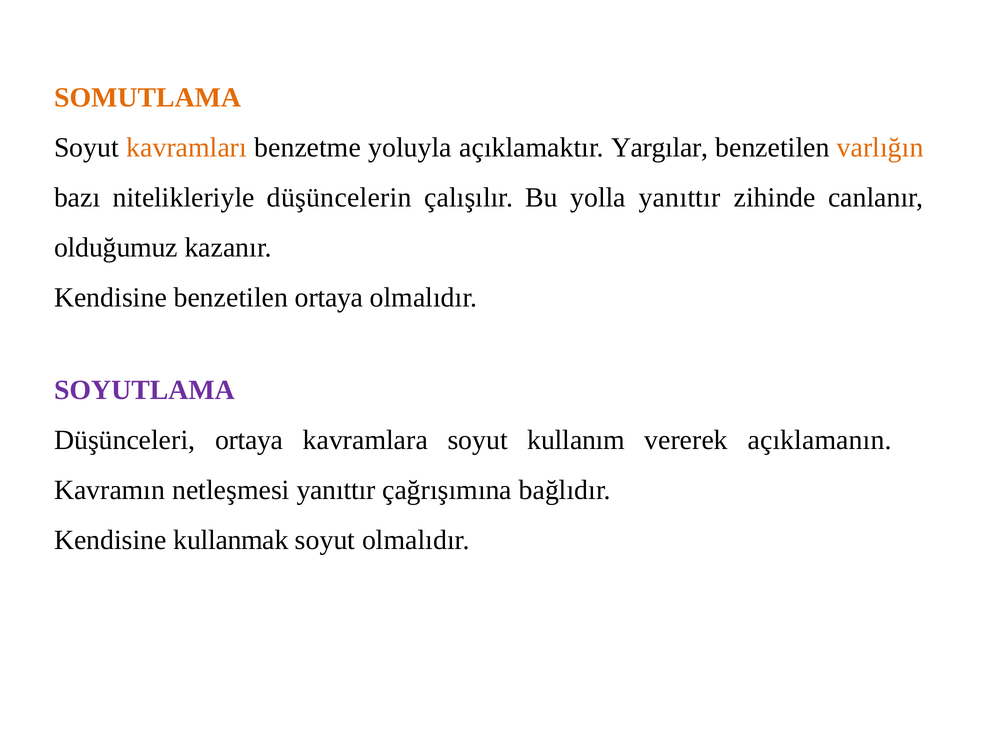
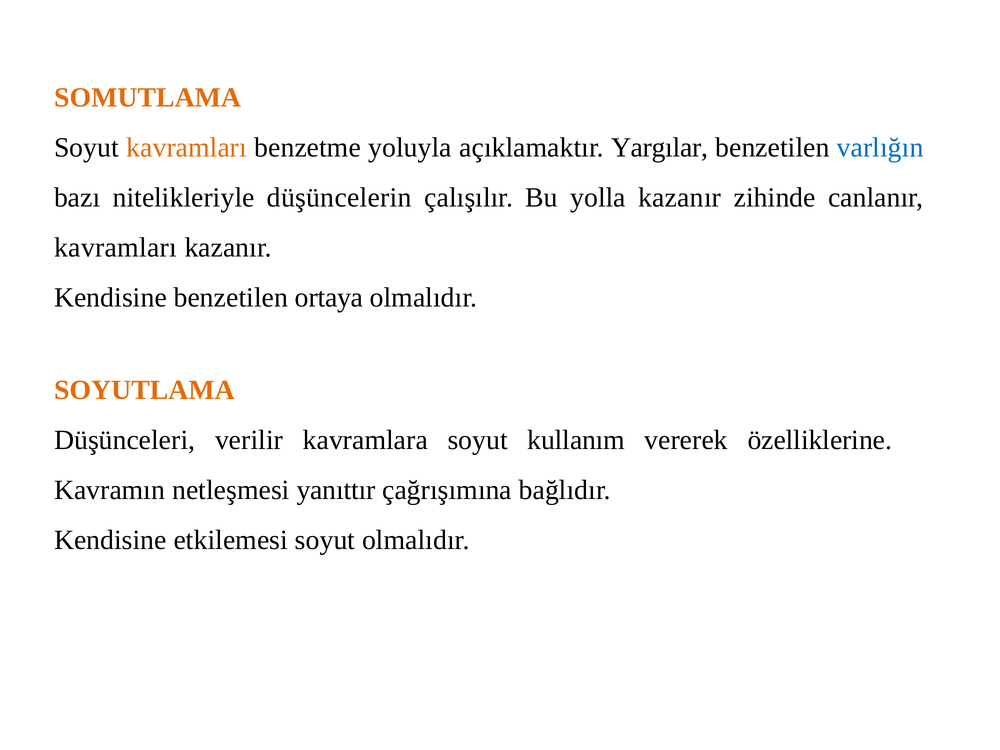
varlığın colour: orange -> blue (880, 147)
yolla yanıttır: yanıttır -> kazanır (680, 197)
olduğumuz: olduğumuz -> kavramları (116, 247)
SOYUTLAMA colour: purple -> orange (144, 390)
Düşünceleri ortaya: ortaya -> verilir (249, 440)
açıklamanın: açıklamanın -> özelliklerine (820, 440)
kullanmak: kullanmak -> etkilemesi (231, 540)
